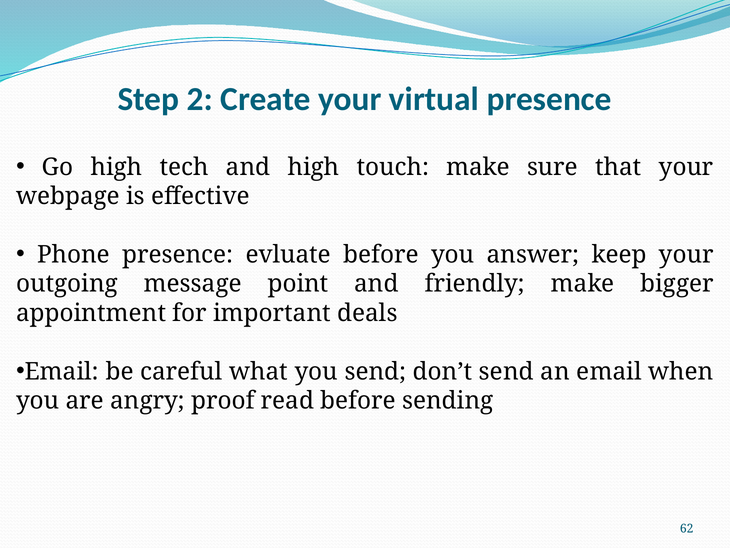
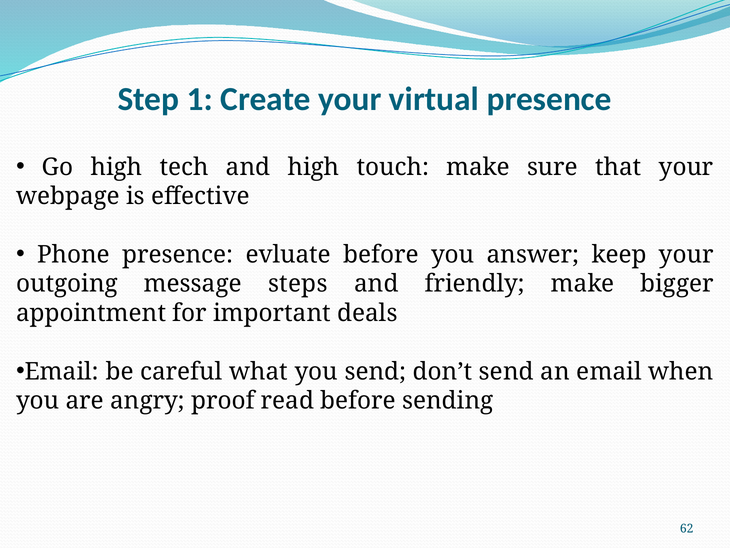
2: 2 -> 1 (200, 99)
point: point -> steps (298, 284)
